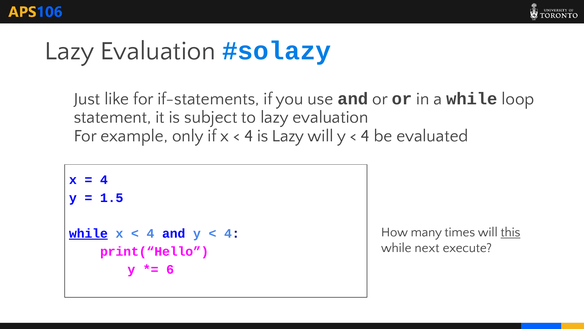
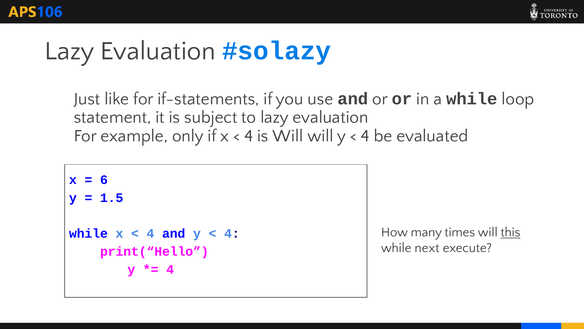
is Lazy: Lazy -> Will (288, 136)
4: 4 -> 6 (104, 180)
while underline: present -> none (88, 233)
6: 6 -> 4 (170, 269)
